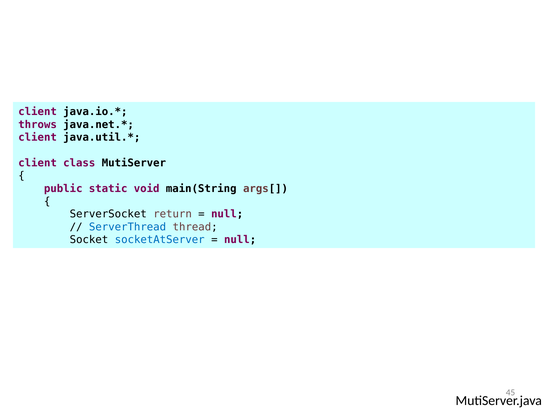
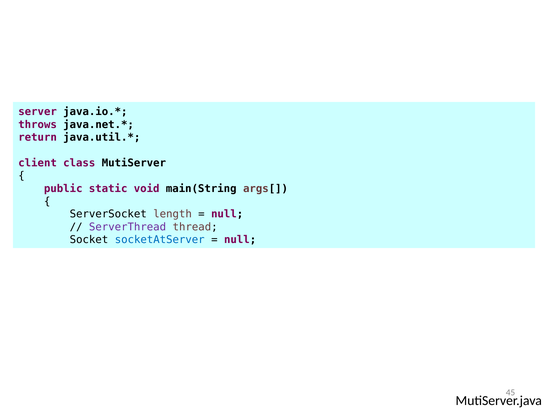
client: client -> server (38, 112)
client: client -> return (38, 137)
return: return -> length (173, 214)
ServerThread colour: blue -> purple (128, 227)
